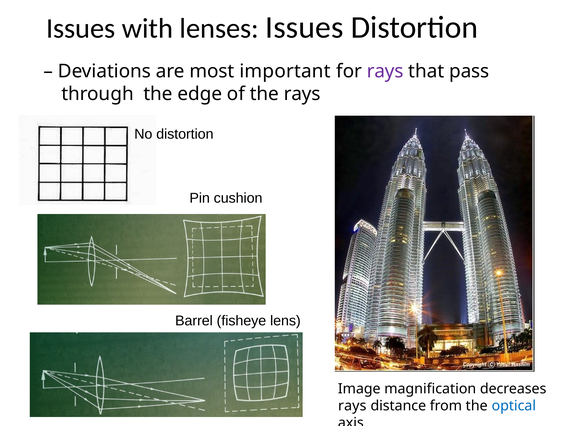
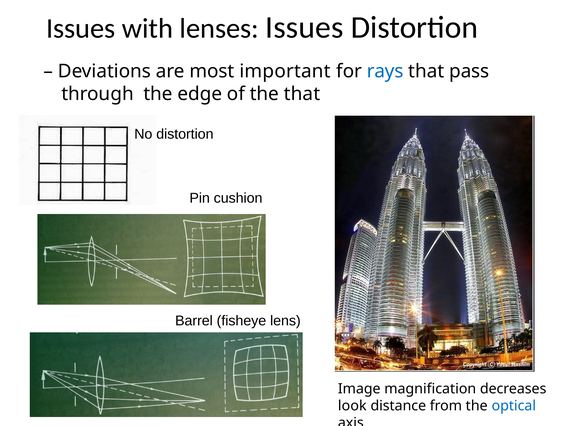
rays colour: purple -> blue (385, 71)
the rays: rays -> that (302, 94)
rays: rays -> look (352, 406)
